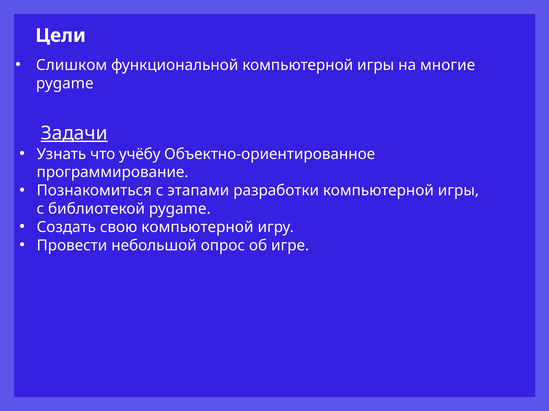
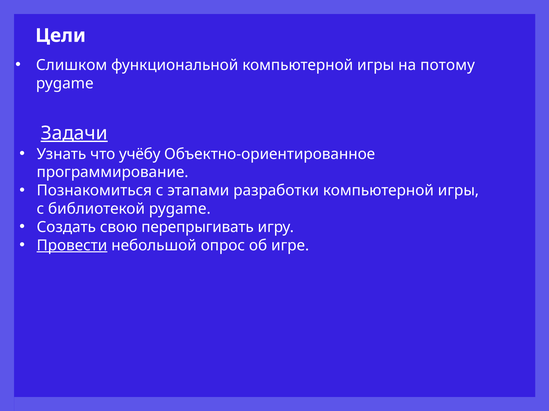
многие: многие -> потому (448, 65)
свою компьютерной: компьютерной -> перепрыгивать (198, 227)
Провести underline: none -> present (72, 246)
